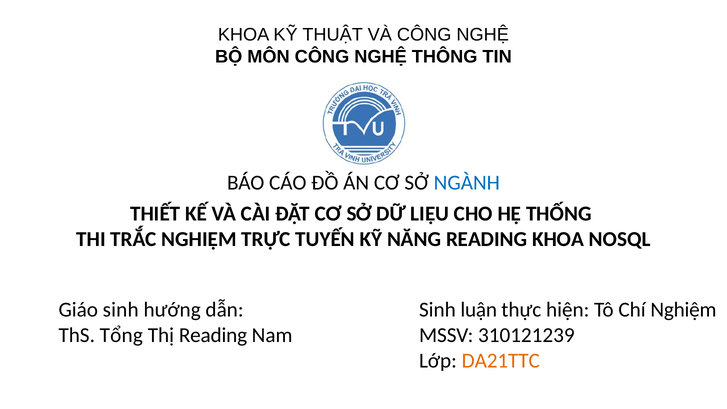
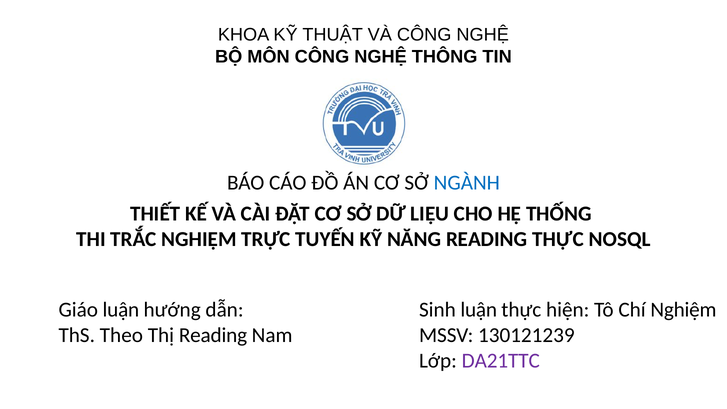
READING KHOA: KHOA -> THỰC (558, 239)
Giáo sinh: sinh -> luận (121, 310)
Tổng: Tổng -> Theo (121, 335)
310121239: 310121239 -> 130121239 (526, 335)
DA21TTC colour: orange -> purple (501, 361)
